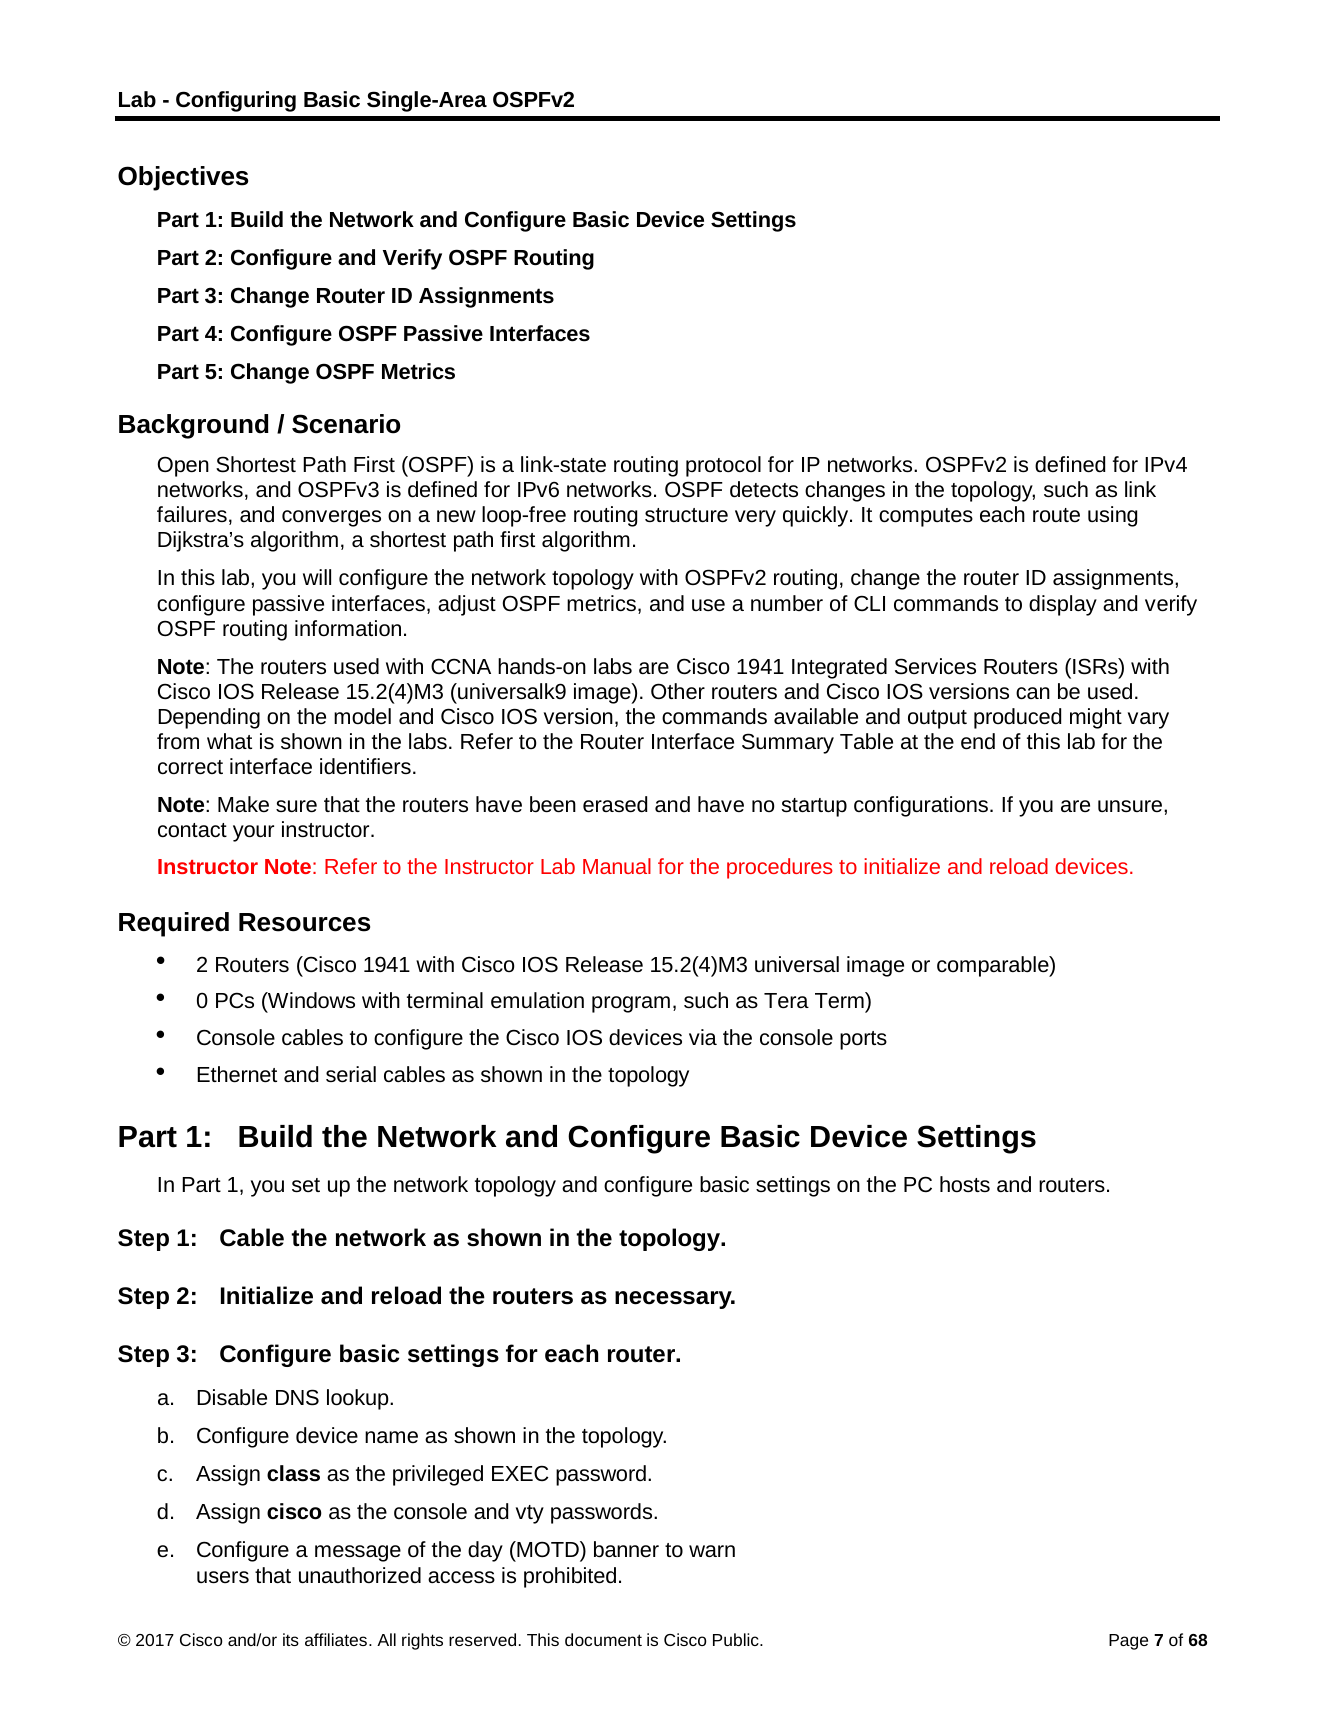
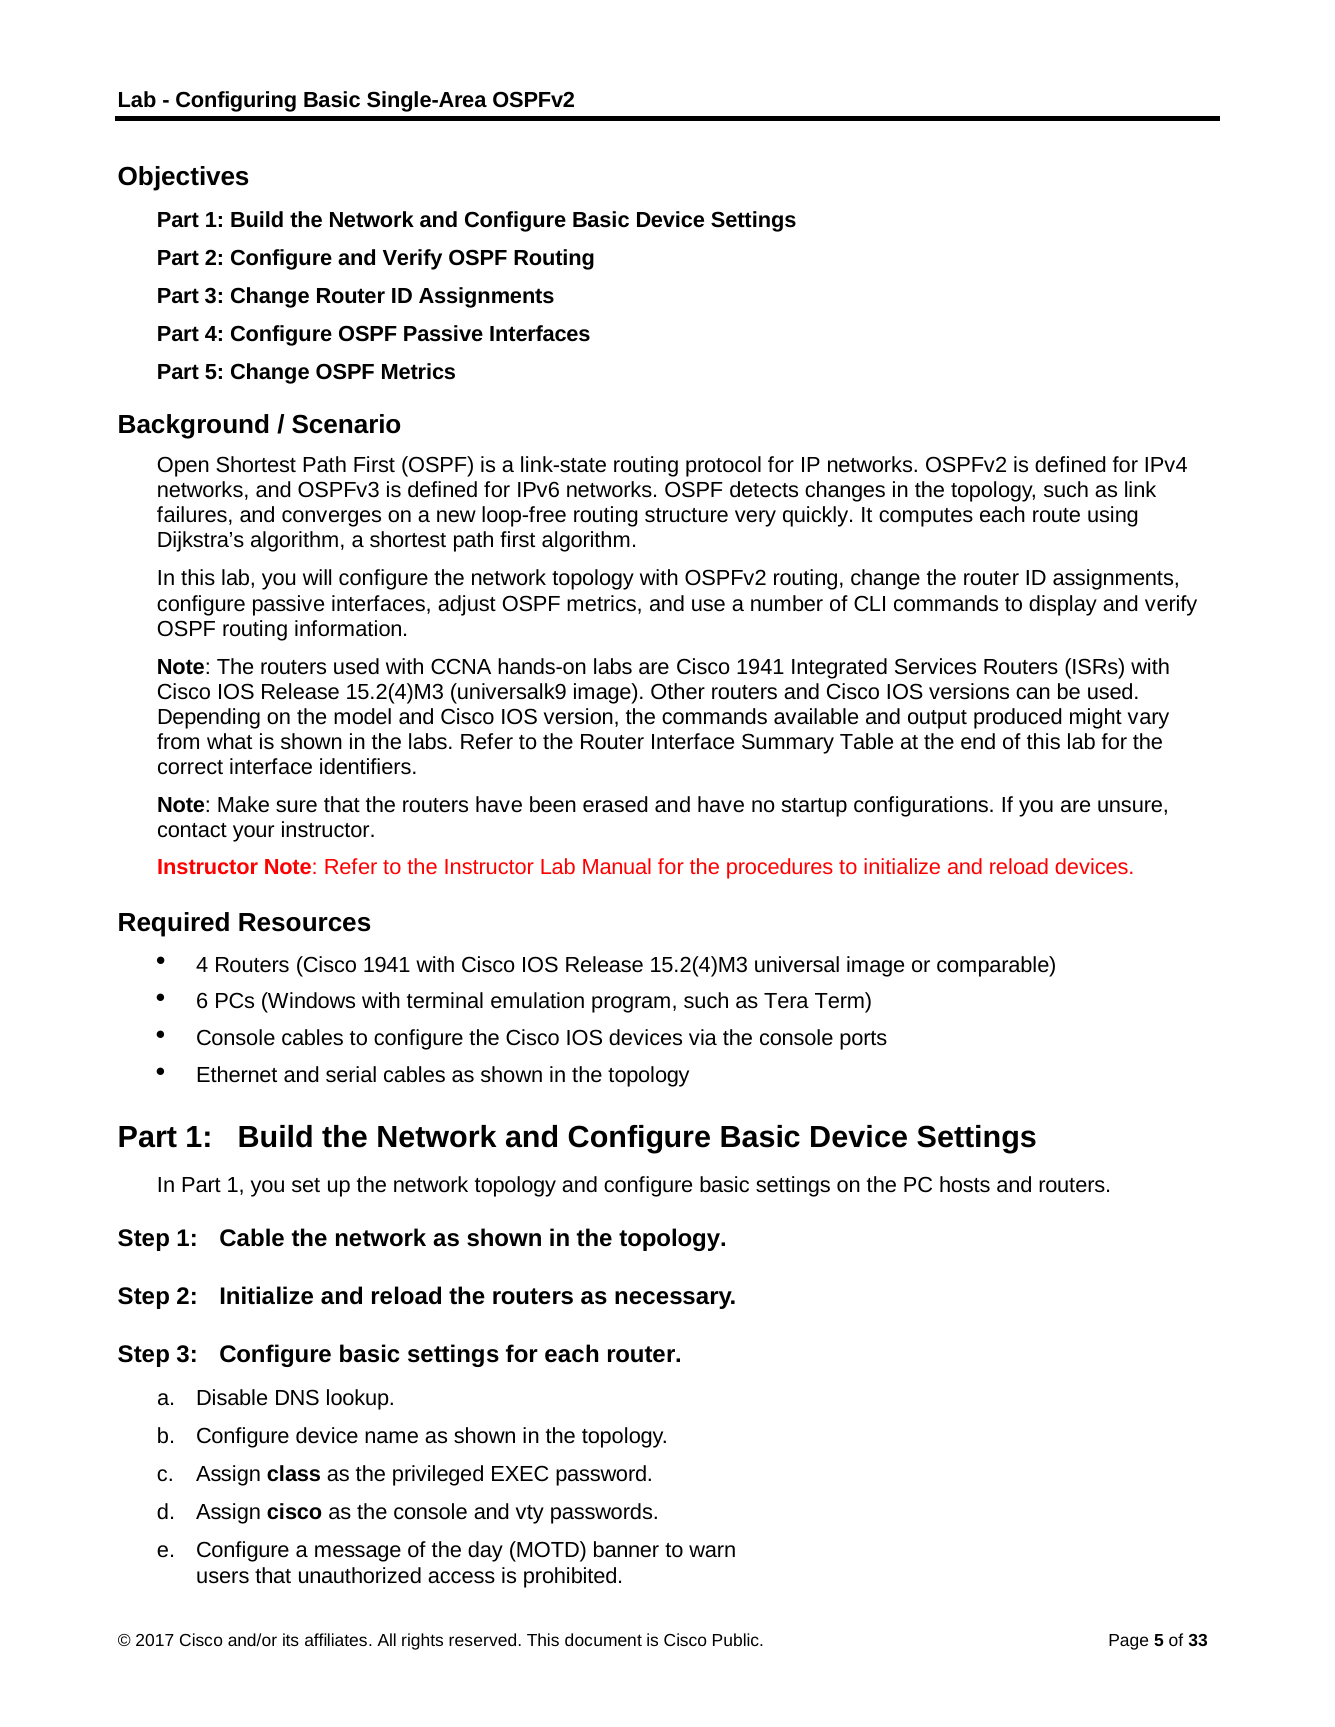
2: 2 -> 4 (202, 965)
0: 0 -> 6 (202, 1002)
Page 7: 7 -> 5 (1159, 1641)
68: 68 -> 33 (1198, 1641)
